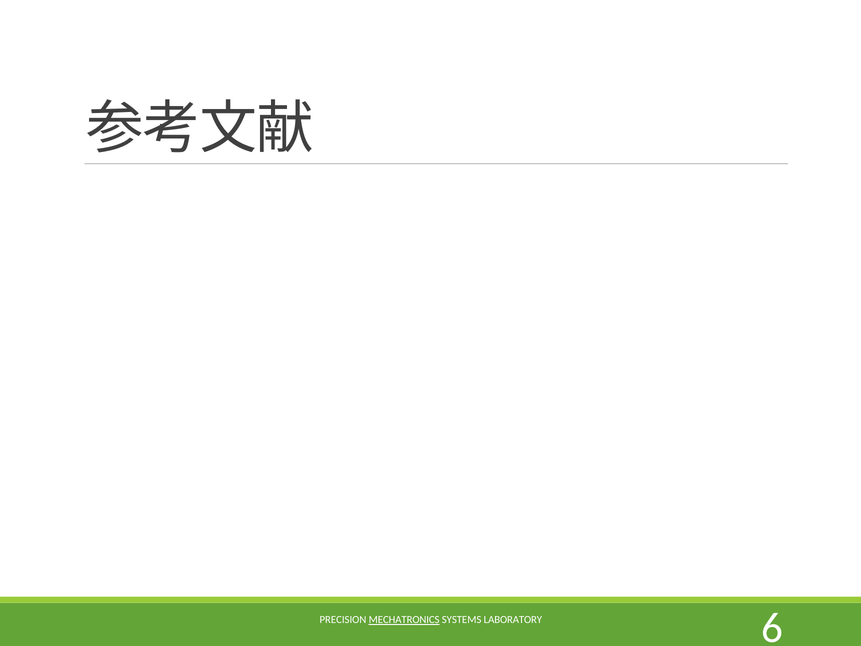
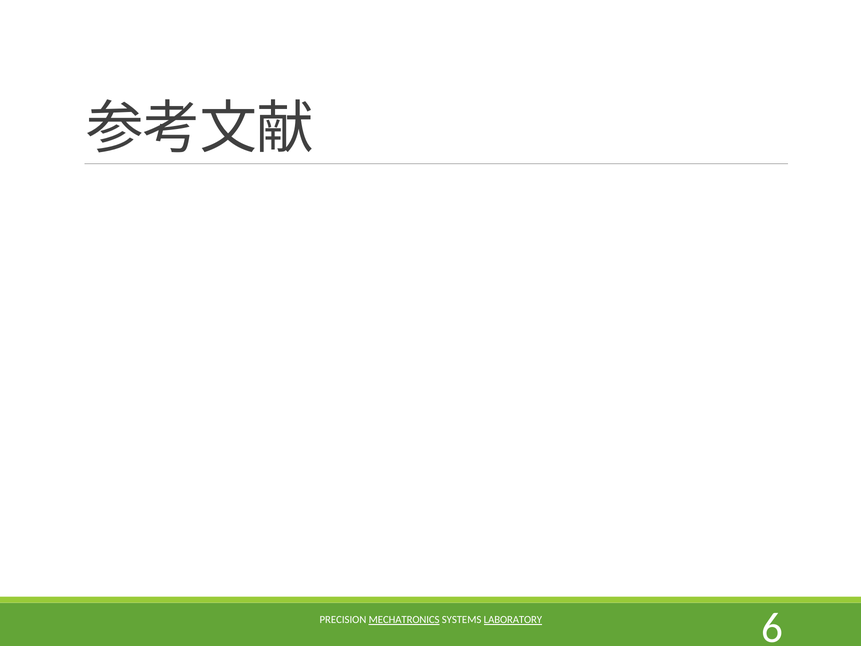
LABORATORY underline: none -> present (513, 620)
